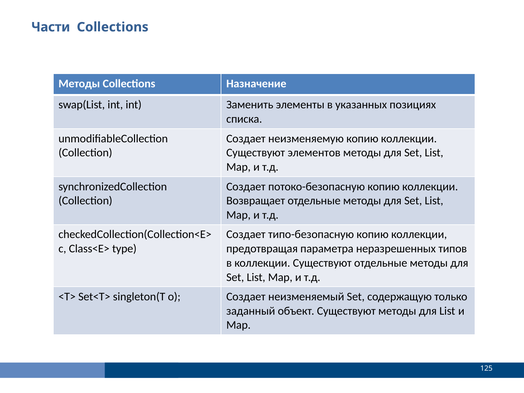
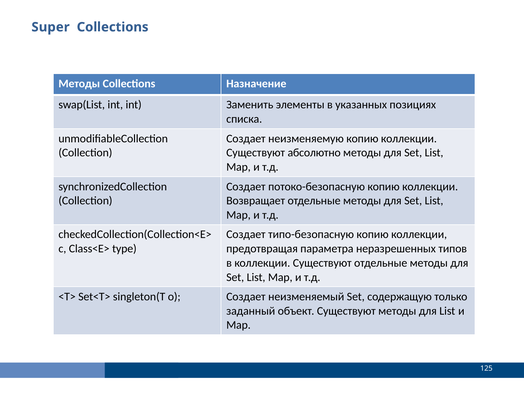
Части: Части -> Super (51, 27)
элементов: элементов -> абсолютно (314, 153)
